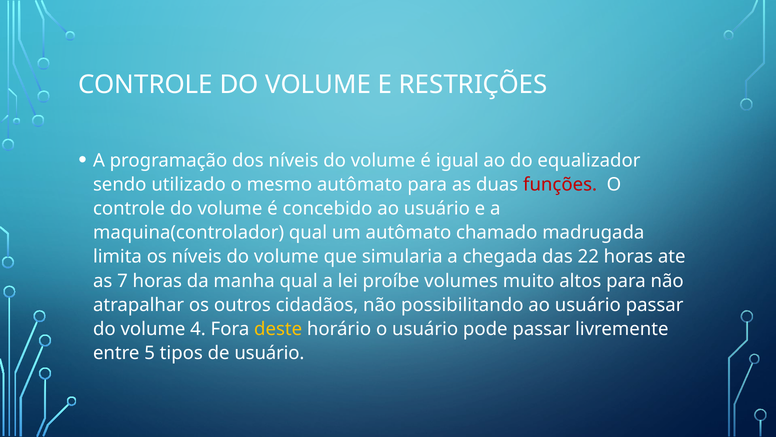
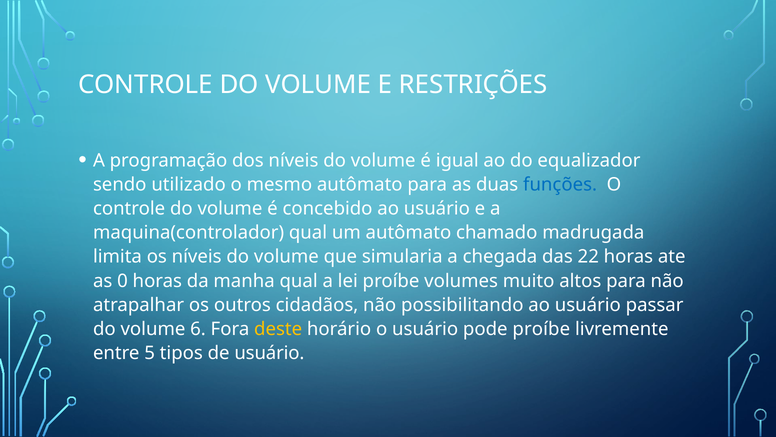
funções colour: red -> blue (560, 184)
7: 7 -> 0 (122, 281)
4: 4 -> 6 (198, 329)
pode passar: passar -> proíbe (541, 329)
